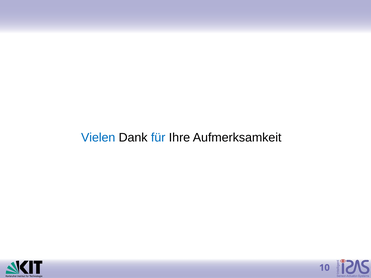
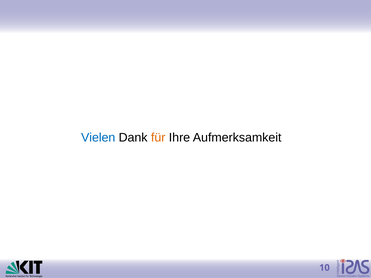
für colour: blue -> orange (158, 138)
